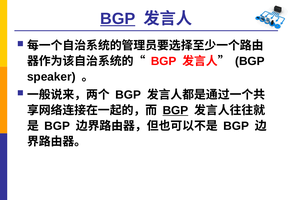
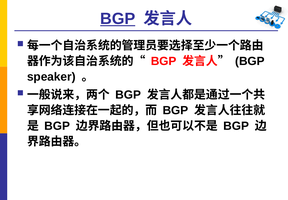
BGP underline: present -> none (175, 110)
